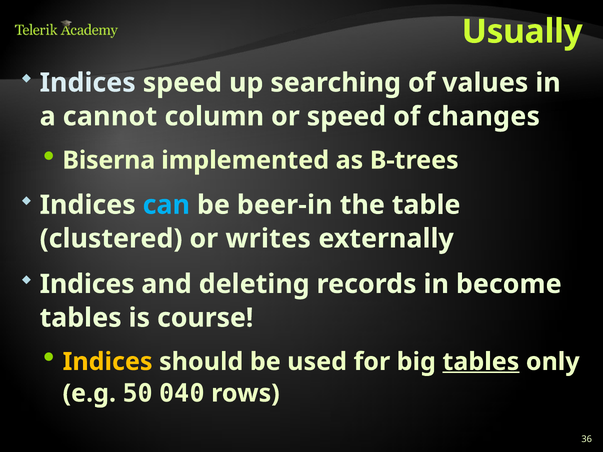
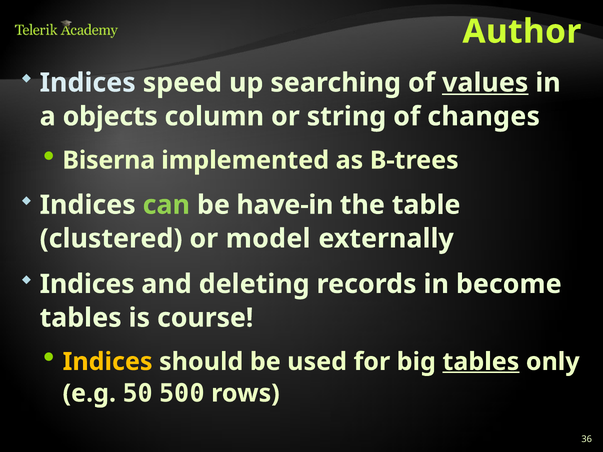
Usually: Usually -> Author (522, 32)
values underline: none -> present (485, 83)
cannot: cannot -> objects (110, 117)
or speed: speed -> string (346, 117)
can colour: light blue -> light green (166, 205)
beer-in: beer-in -> have-in (285, 205)
writes: writes -> model (268, 239)
040: 040 -> 500 (182, 394)
